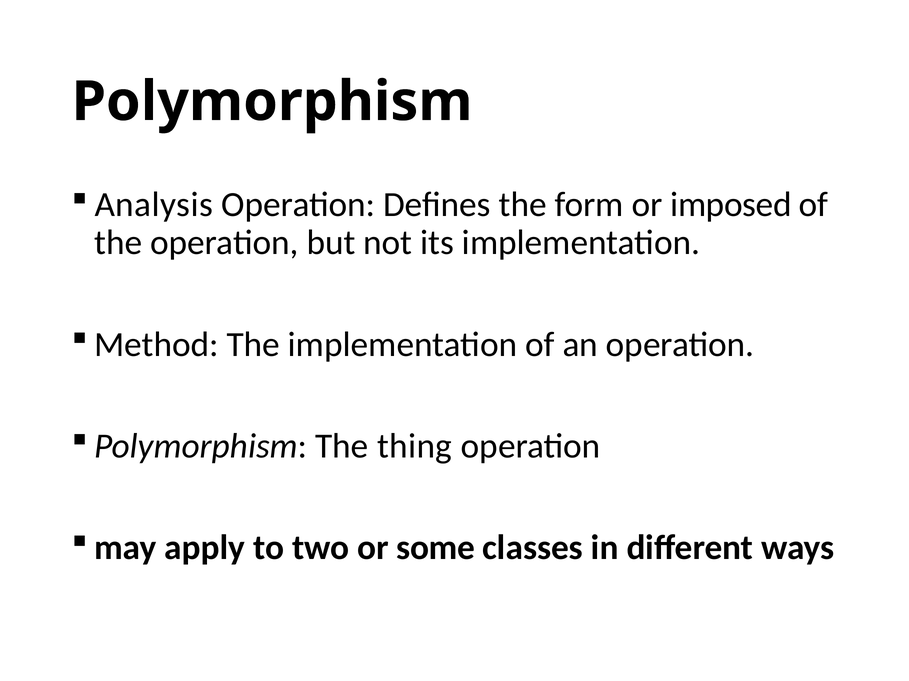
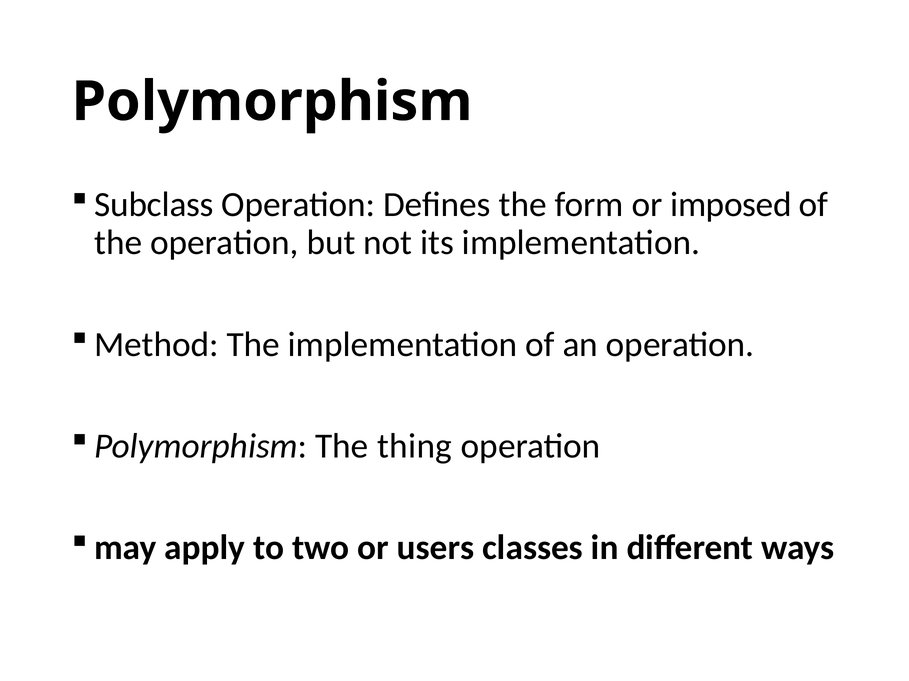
Analysis: Analysis -> Subclass (154, 205)
some: some -> users (436, 548)
